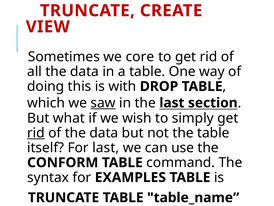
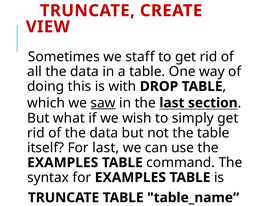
core: core -> staff (140, 57)
rid underline: present -> none (36, 133)
CONFORM: CONFORM -> EXAMPLES (63, 162)
